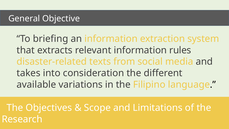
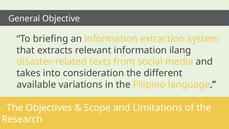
rules: rules -> ilang (180, 50)
